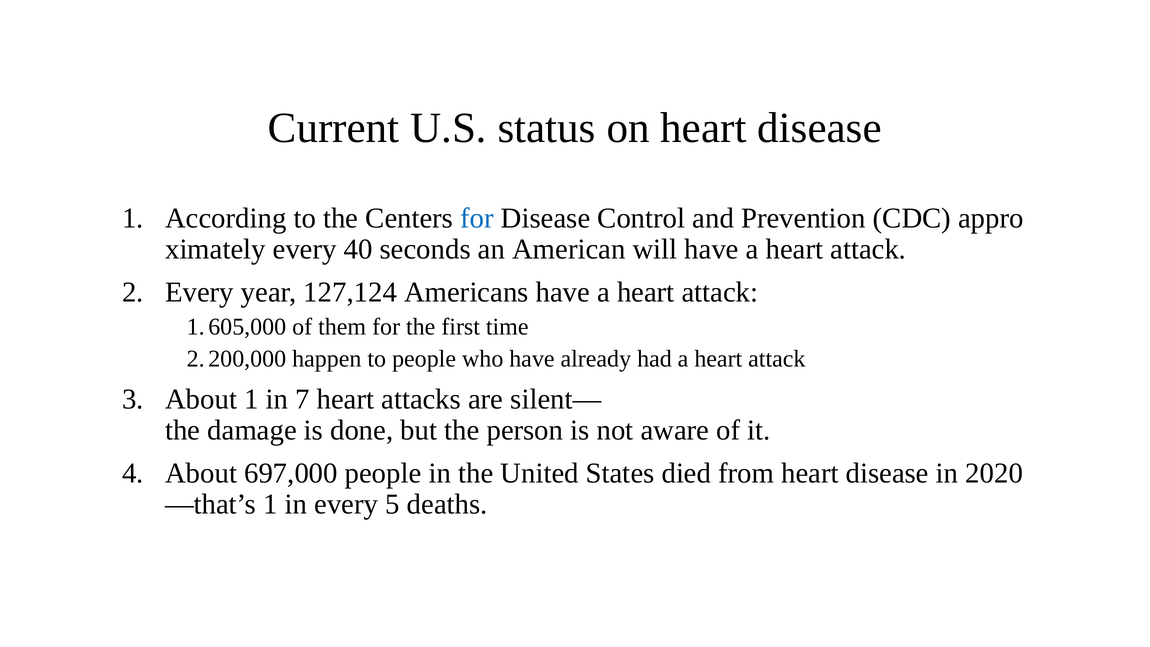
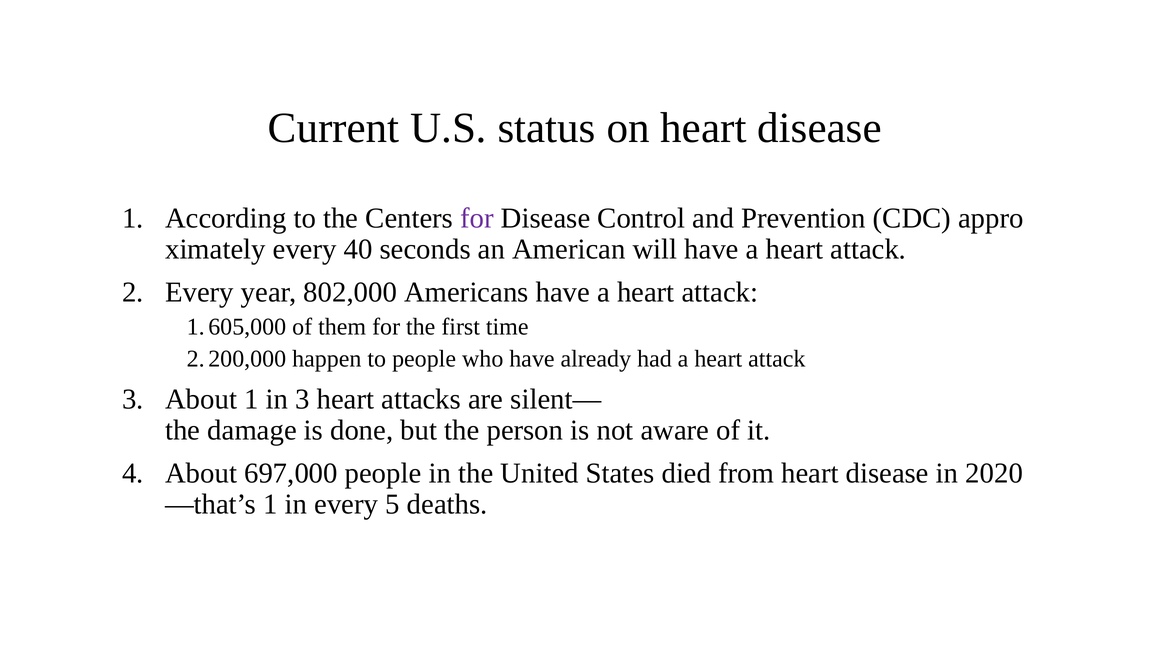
for colour: blue -> purple (477, 218)
127,124: 127,124 -> 802,000 (350, 292)
in 7: 7 -> 3 (302, 399)
